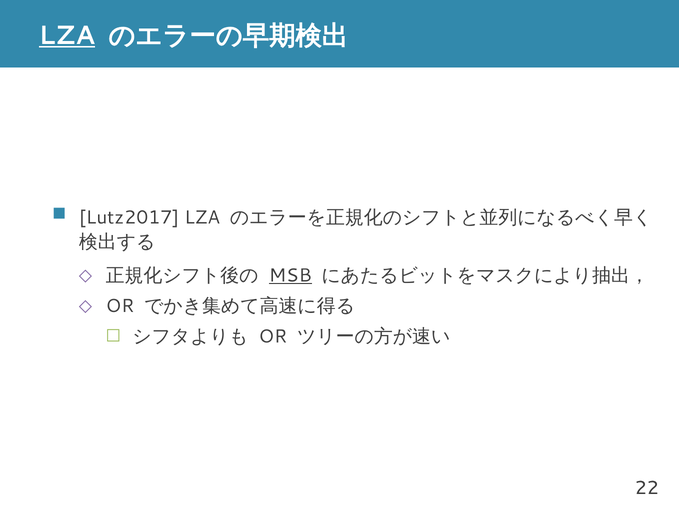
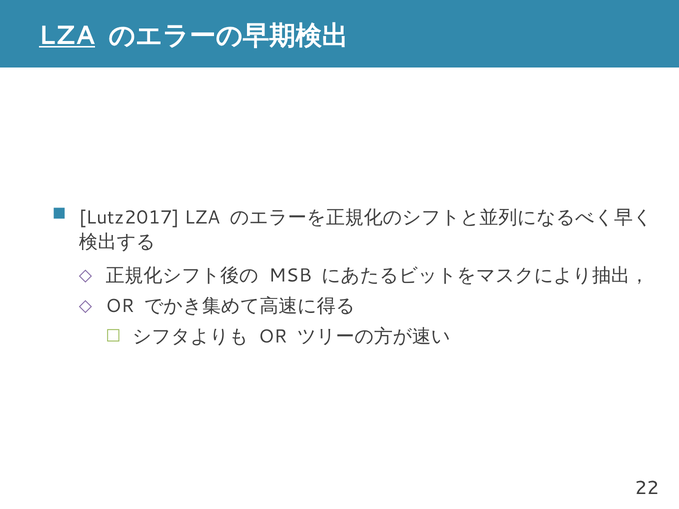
MSB underline: present -> none (290, 276)
